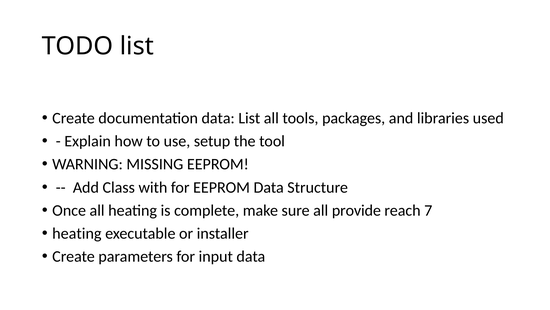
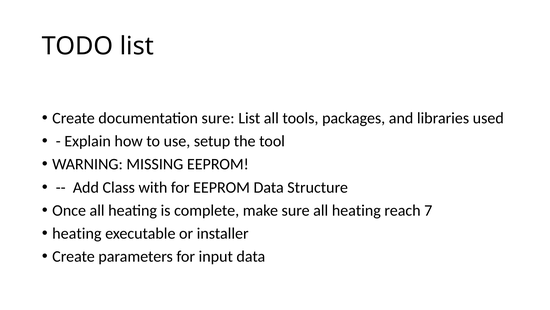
documentation data: data -> sure (218, 118)
sure all provide: provide -> heating (356, 210)
